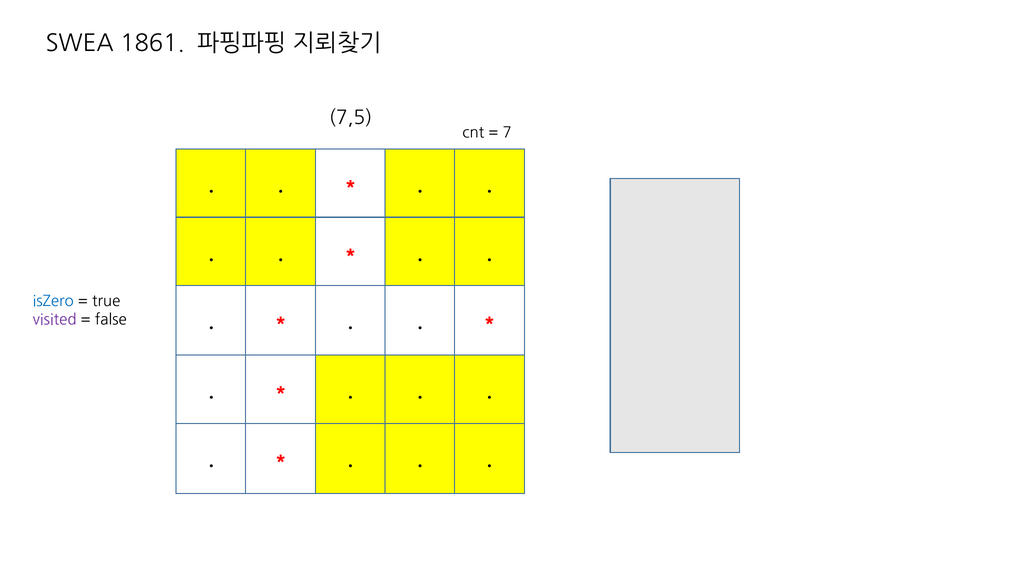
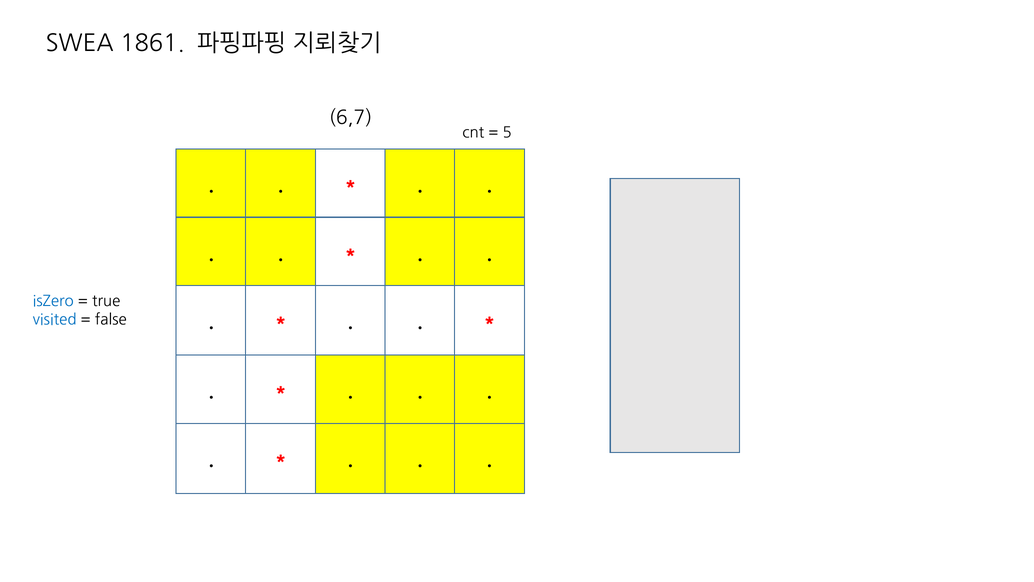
7,5: 7,5 -> 6,7 (351, 118)
7: 7 -> 5 (507, 133)
visited colour: purple -> blue (55, 319)
